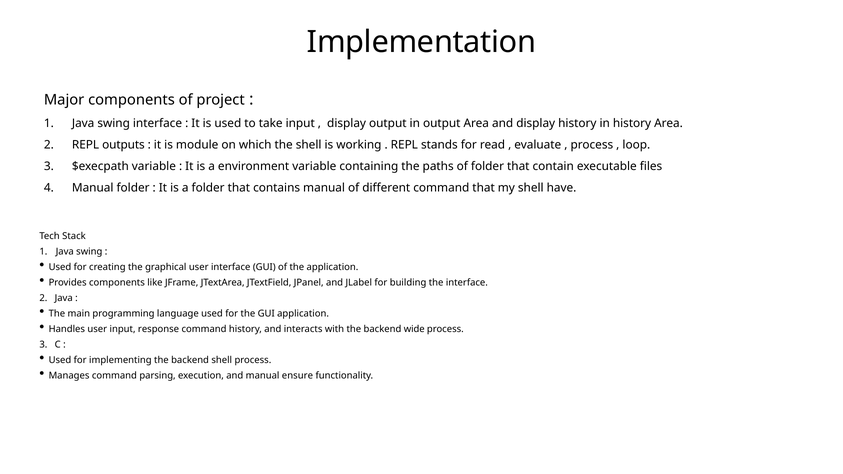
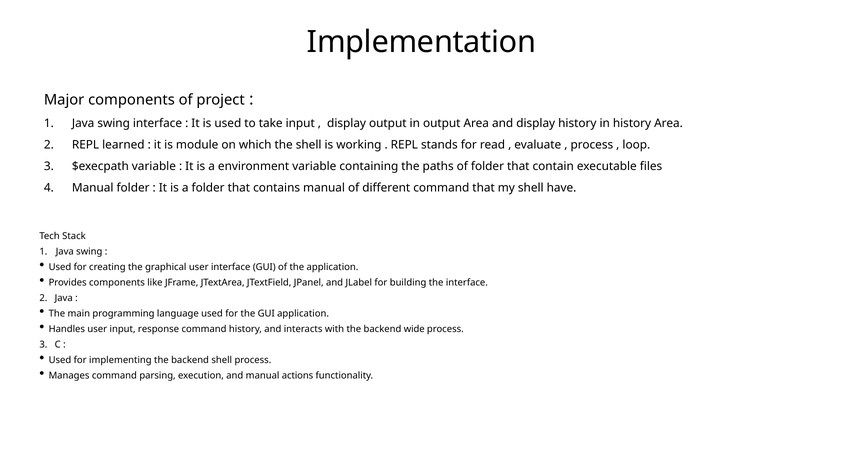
outputs: outputs -> learned (123, 145)
ensure: ensure -> actions (298, 376)
